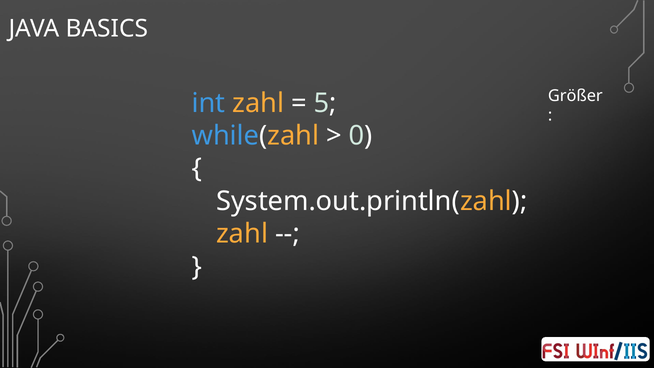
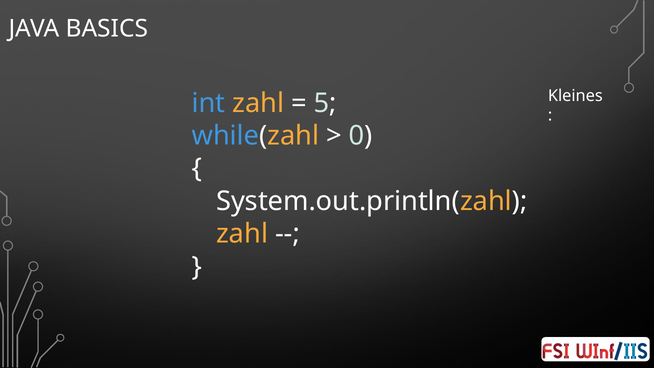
Größer: Größer -> Kleines (575, 96)
